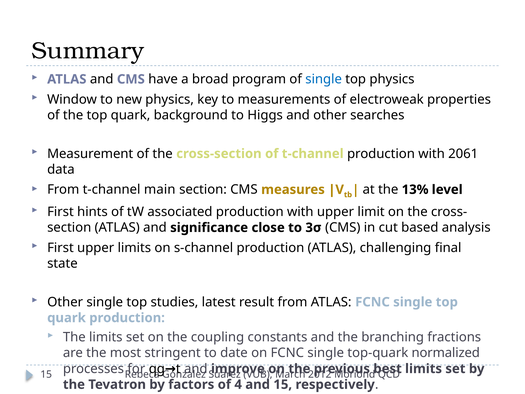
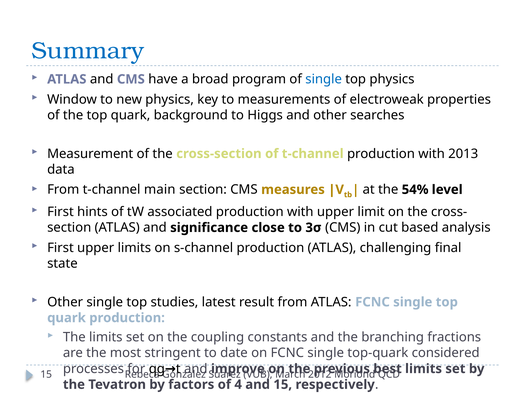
Summary colour: black -> blue (88, 51)
2061: 2061 -> 2013 (463, 154)
13%: 13% -> 54% (415, 189)
normalized: normalized -> considered (446, 353)
